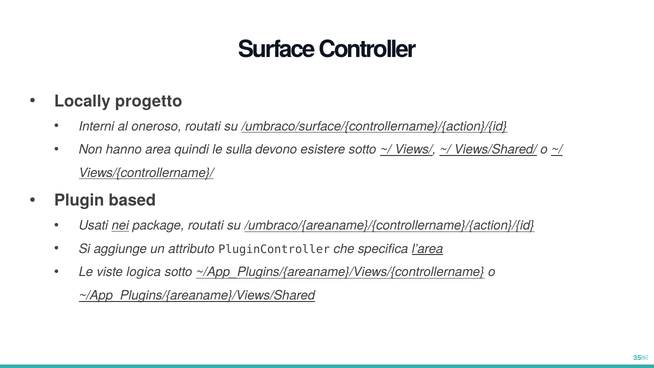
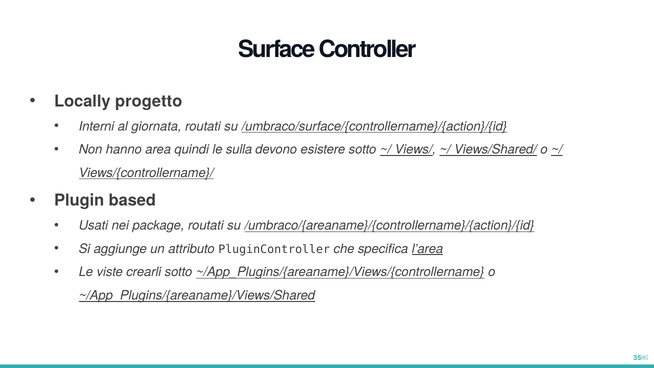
oneroso: oneroso -> giornata (157, 126)
nei underline: present -> none (120, 226)
logica: logica -> crearli (144, 272)
